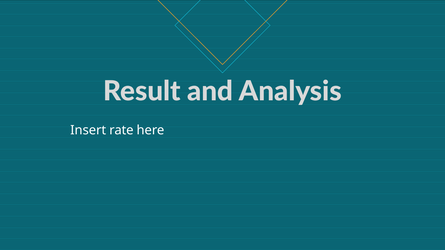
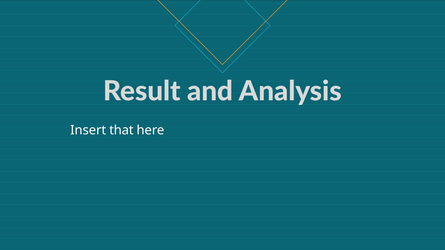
rate: rate -> that (121, 130)
